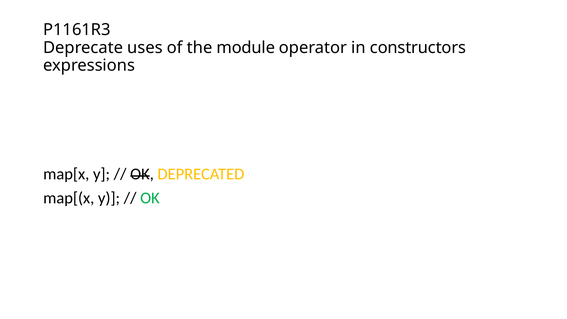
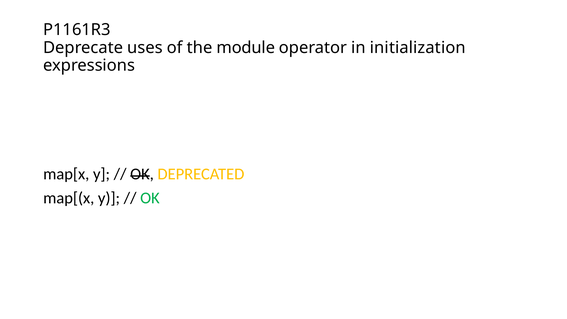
constructors: constructors -> initialization (418, 48)
